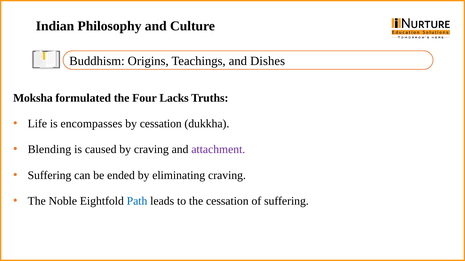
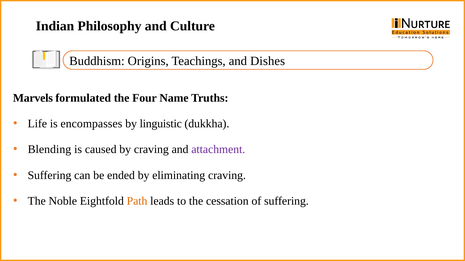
Moksha: Moksha -> Marvels (33, 98)
Lacks: Lacks -> Name (174, 98)
by cessation: cessation -> linguistic (161, 124)
Path colour: blue -> orange (137, 201)
